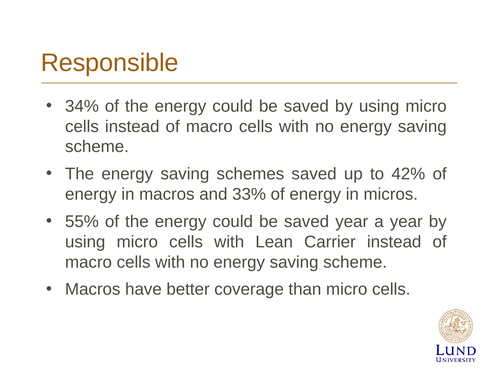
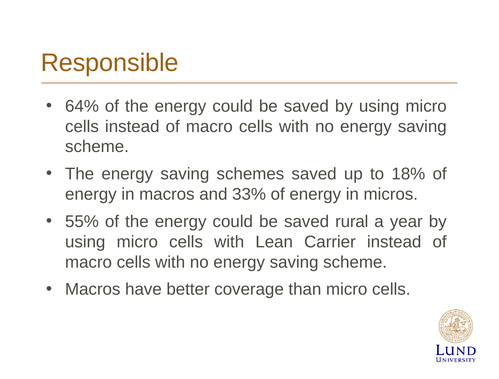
34%: 34% -> 64% (82, 106)
42%: 42% -> 18% (408, 174)
saved year: year -> rural (352, 222)
